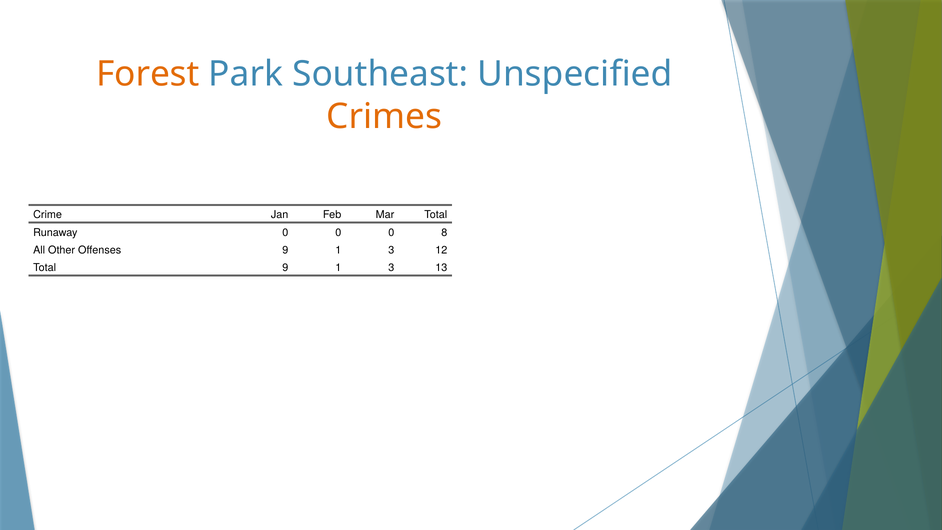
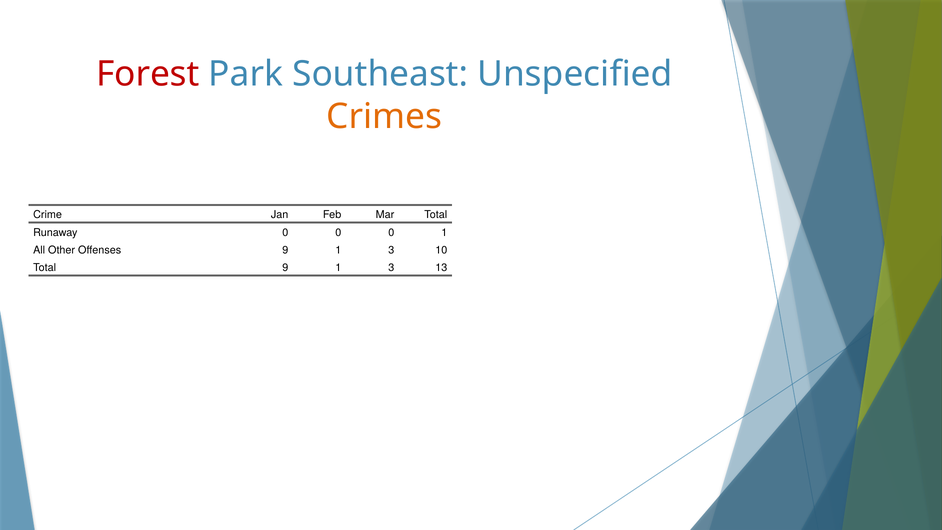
Forest colour: orange -> red (148, 74)
0 8: 8 -> 1 (444, 233)
12: 12 -> 10 (441, 250)
